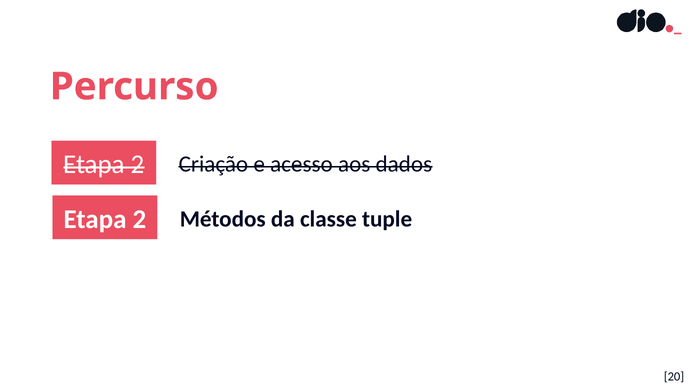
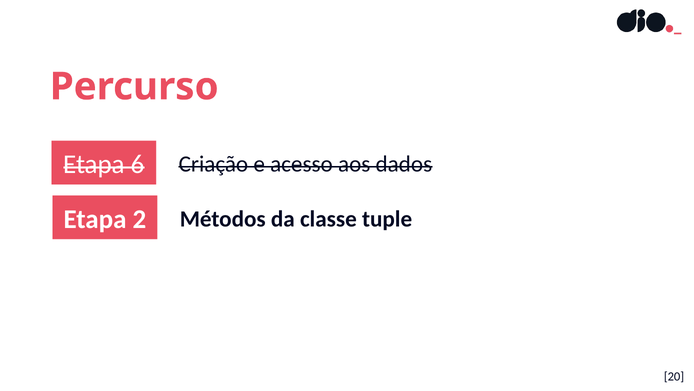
2: 2 -> 6 (138, 164)
